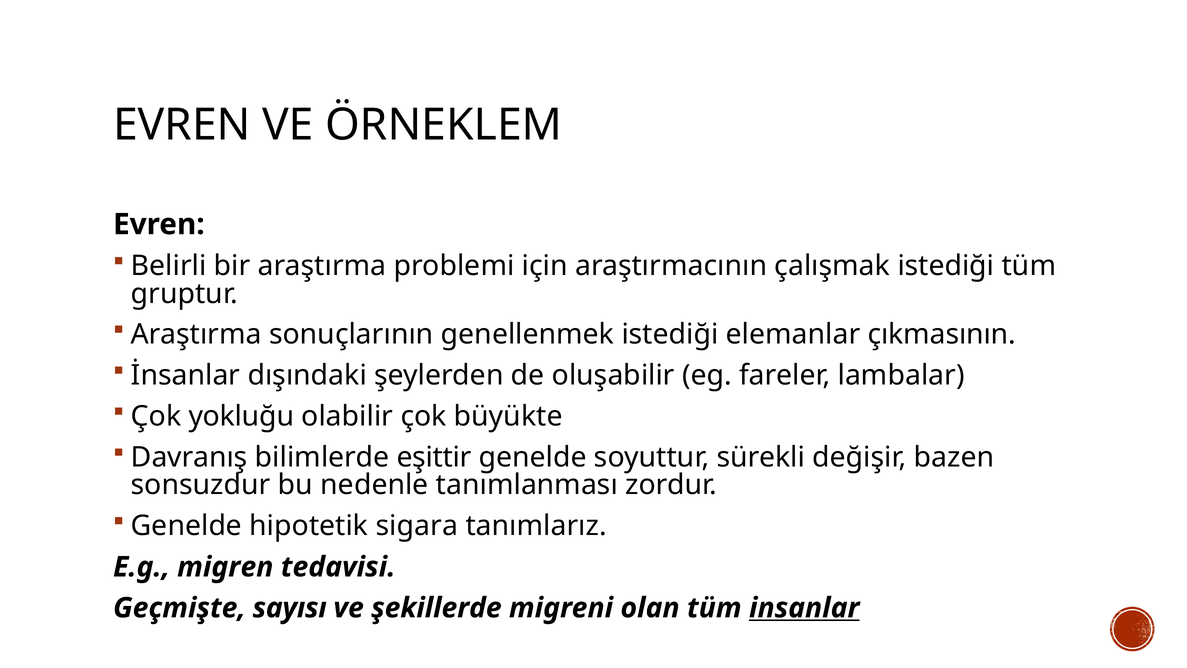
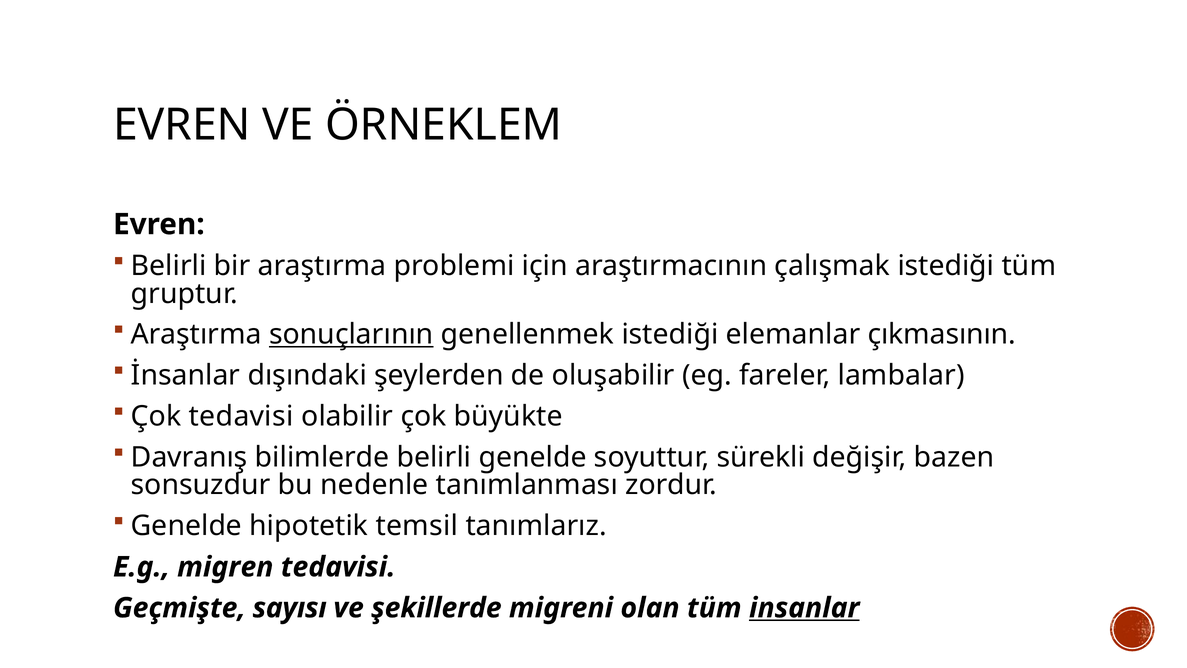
sonuçlarının underline: none -> present (351, 334)
Çok yokluğu: yokluğu -> tedavisi (241, 416)
bilimlerde eşittir: eşittir -> belirli (434, 457)
sigara: sigara -> temsil (417, 526)
